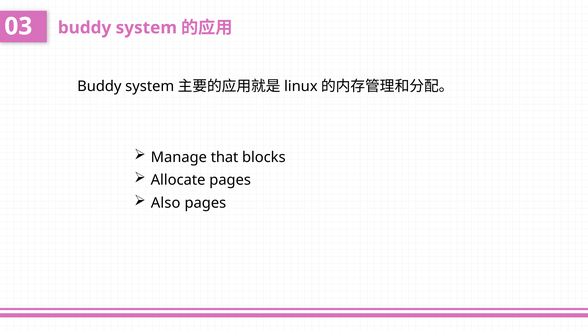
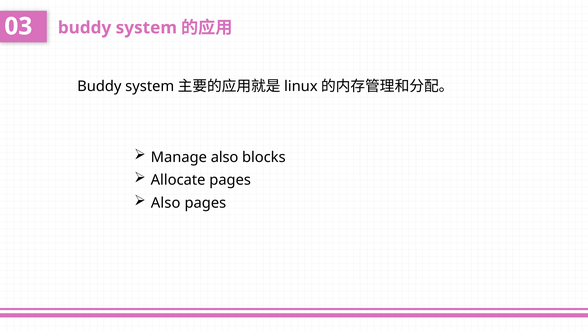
Manage that: that -> also (225, 157)
